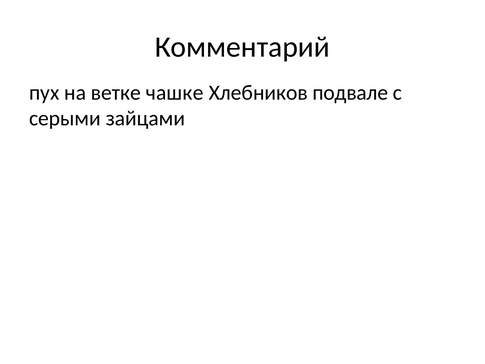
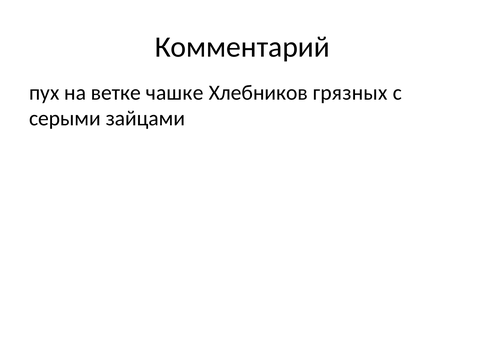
подвале: подвале -> грязных (350, 93)
